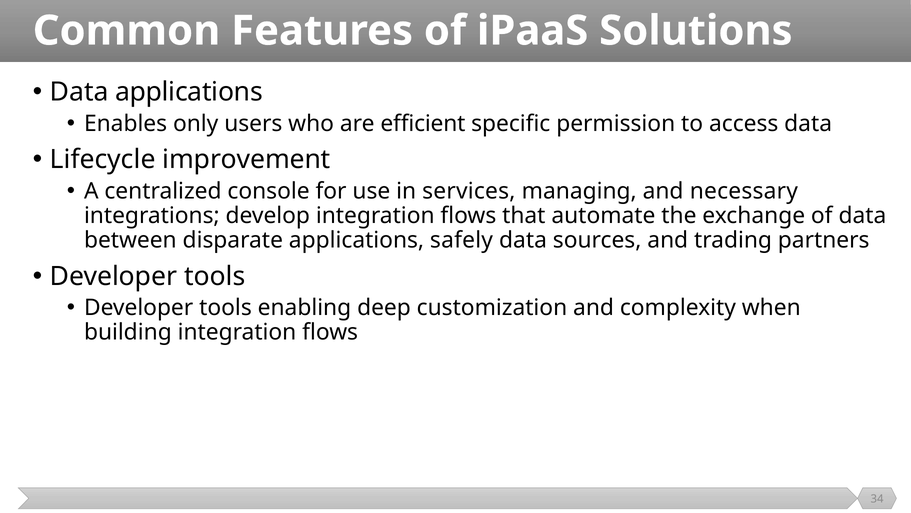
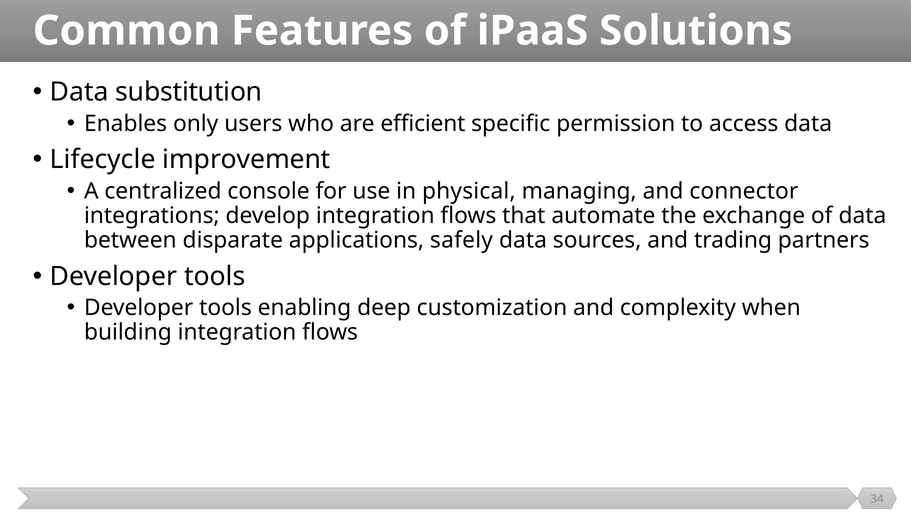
Data applications: applications -> substitution (189, 92)
services: services -> physical (469, 191)
necessary: necessary -> connector (744, 191)
